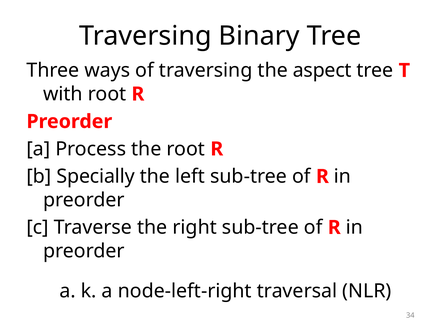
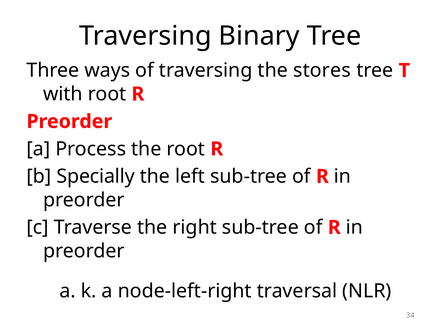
aspect: aspect -> stores (322, 70)
